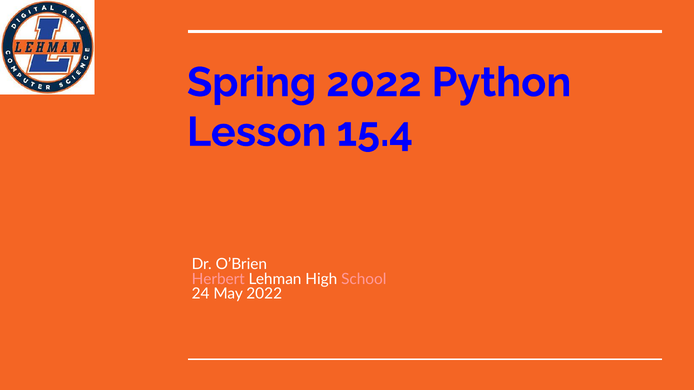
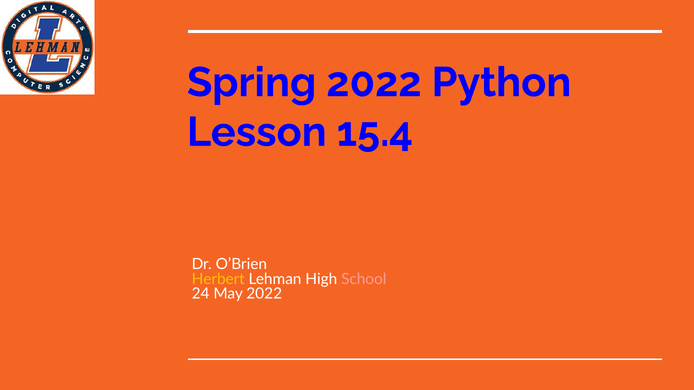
Herbert colour: pink -> yellow (218, 279)
